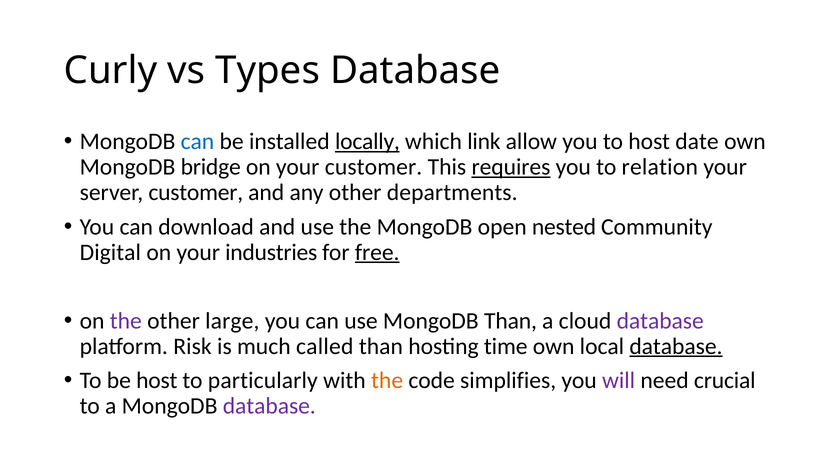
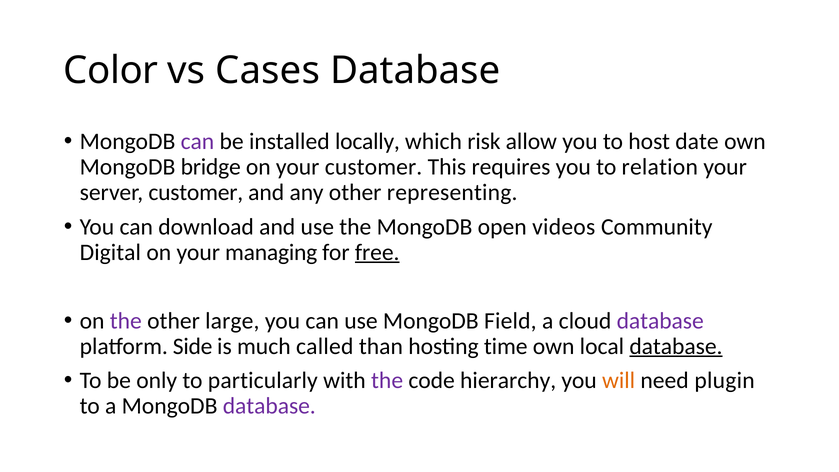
Curly: Curly -> Color (111, 70)
Types: Types -> Cases (268, 70)
can colour: blue -> purple (197, 141)
locally underline: present -> none (367, 141)
link: link -> risk (484, 141)
requires underline: present -> none (511, 167)
departments: departments -> representing (452, 192)
nested: nested -> videos (564, 227)
industries: industries -> managing (271, 252)
MongoDB Than: Than -> Field (510, 321)
Risk: Risk -> Side (193, 346)
be host: host -> only (157, 380)
the colour: orange -> purple (387, 380)
simplifies: simplifies -> hierarchy (508, 380)
will colour: purple -> orange (619, 380)
crucial: crucial -> plugin (725, 380)
